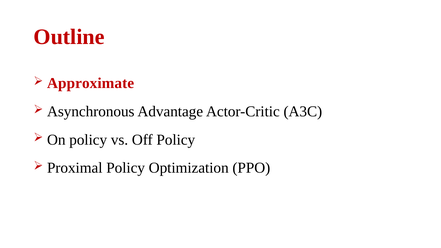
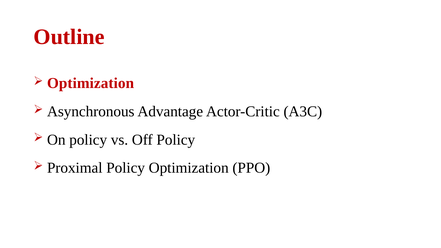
Approximate: Approximate -> Optimization (91, 83)
